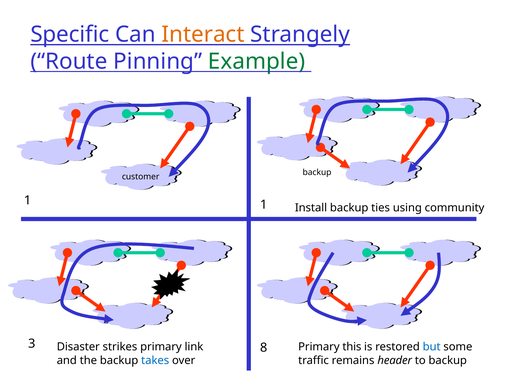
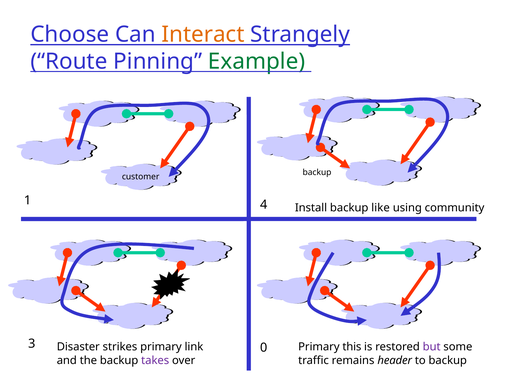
Specific: Specific -> Choose (70, 34)
1 1: 1 -> 4 (264, 205)
ties: ties -> like (381, 208)
8: 8 -> 0 (264, 348)
but colour: blue -> purple (432, 347)
takes colour: blue -> purple (155, 361)
